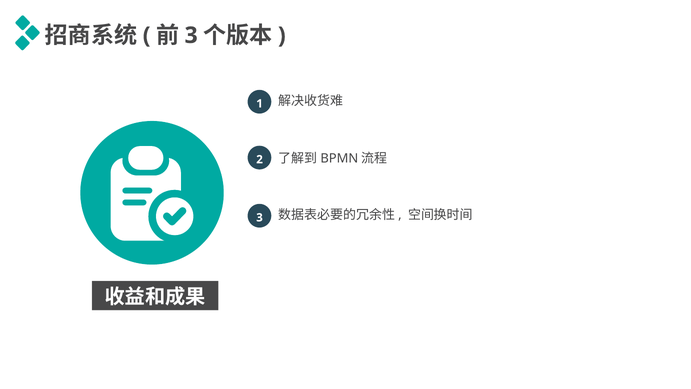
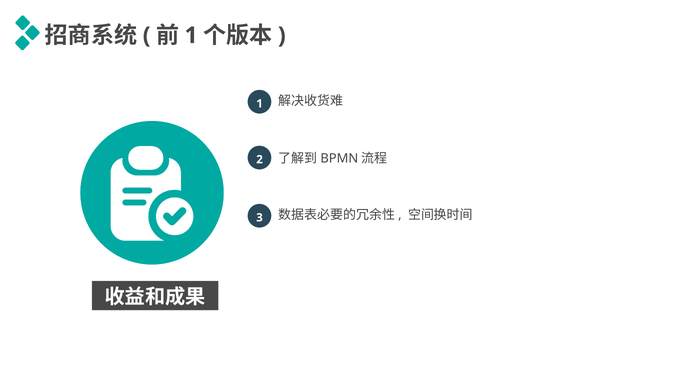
3: 3 -> 1 (191, 35)
